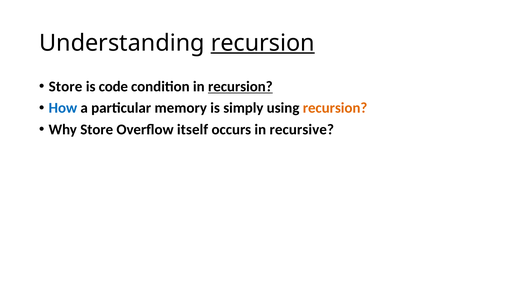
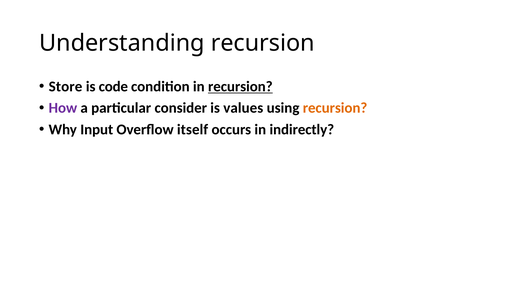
recursion underline: present -> none (263, 43)
How colour: blue -> purple (63, 108)
memory: memory -> consider (181, 108)
simply: simply -> values (243, 108)
Why Store: Store -> Input (97, 130)
recursive: recursive -> indirectly (302, 130)
